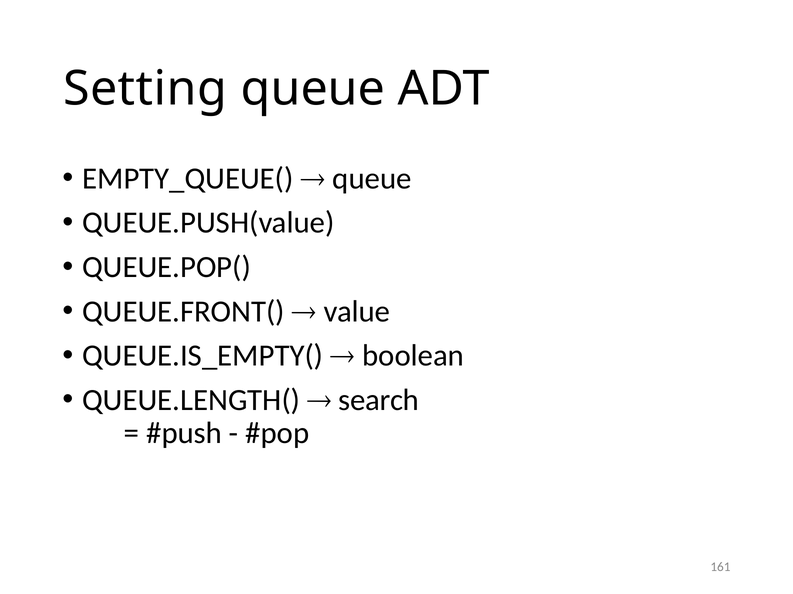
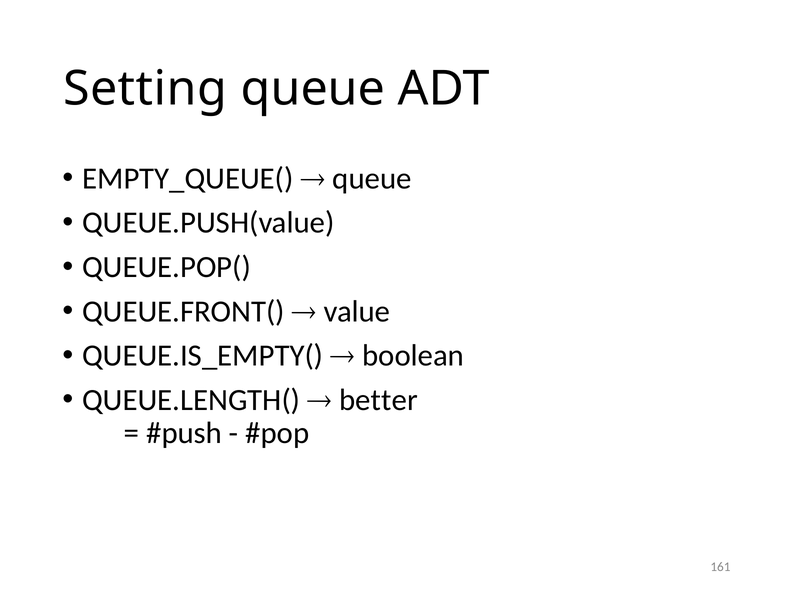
search: search -> better (379, 400)
